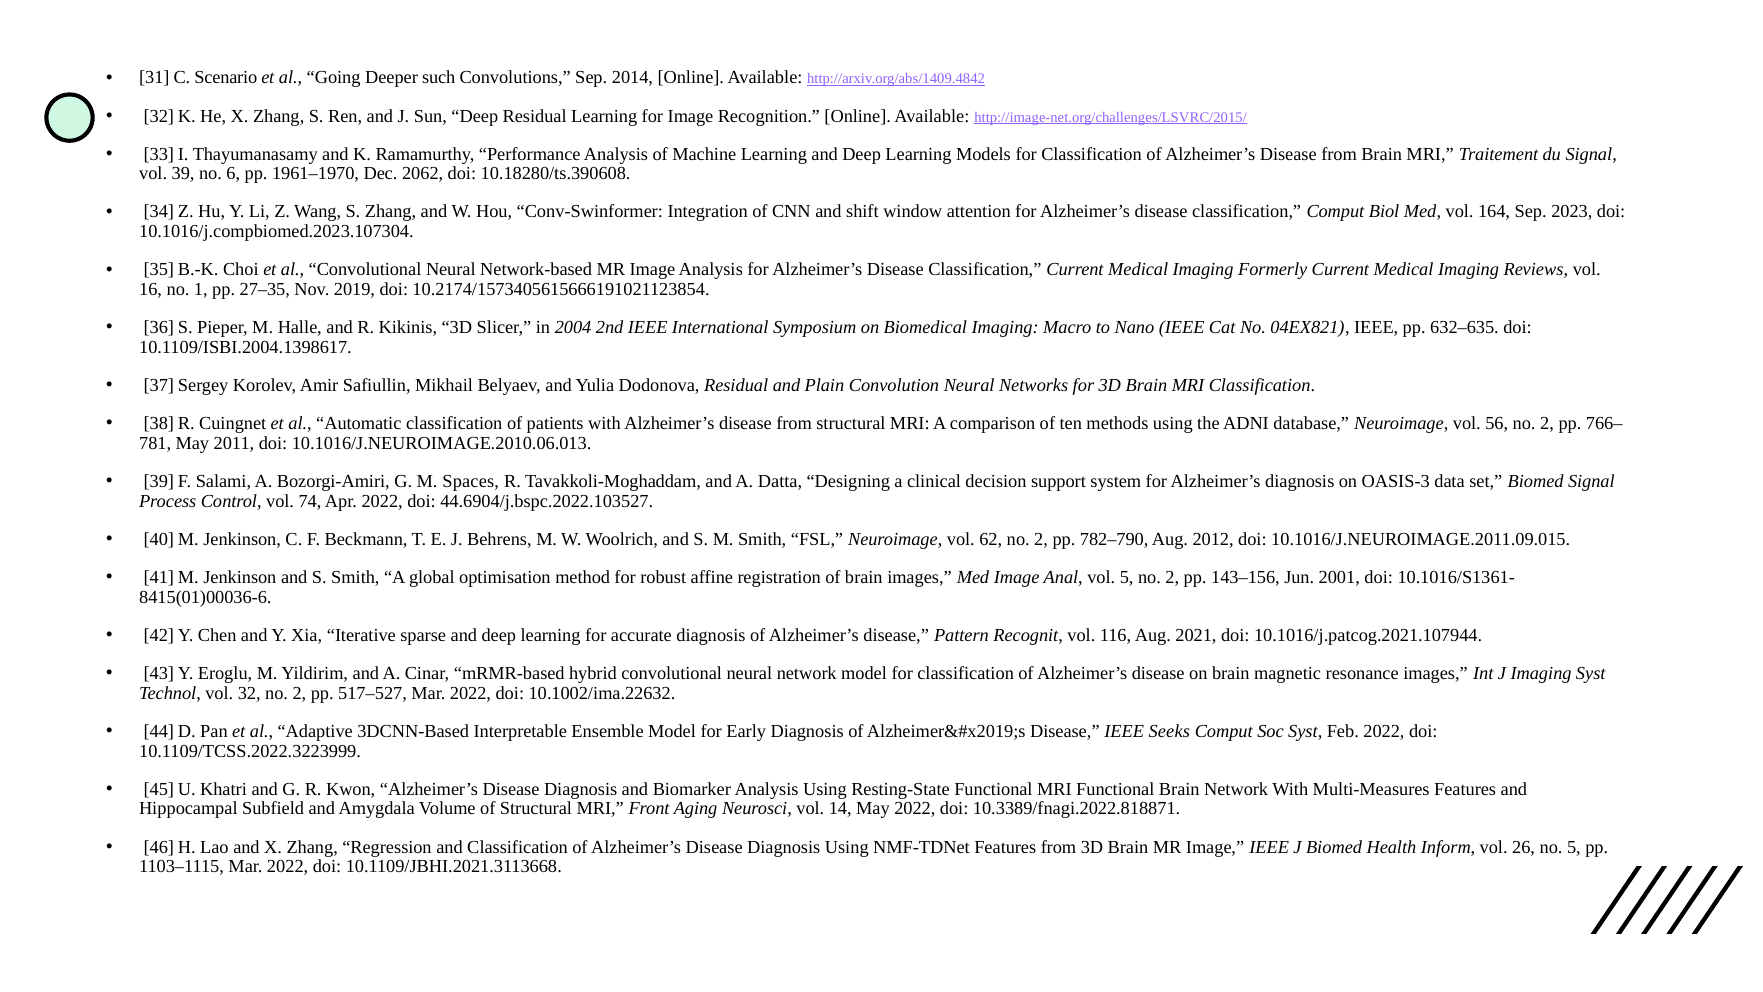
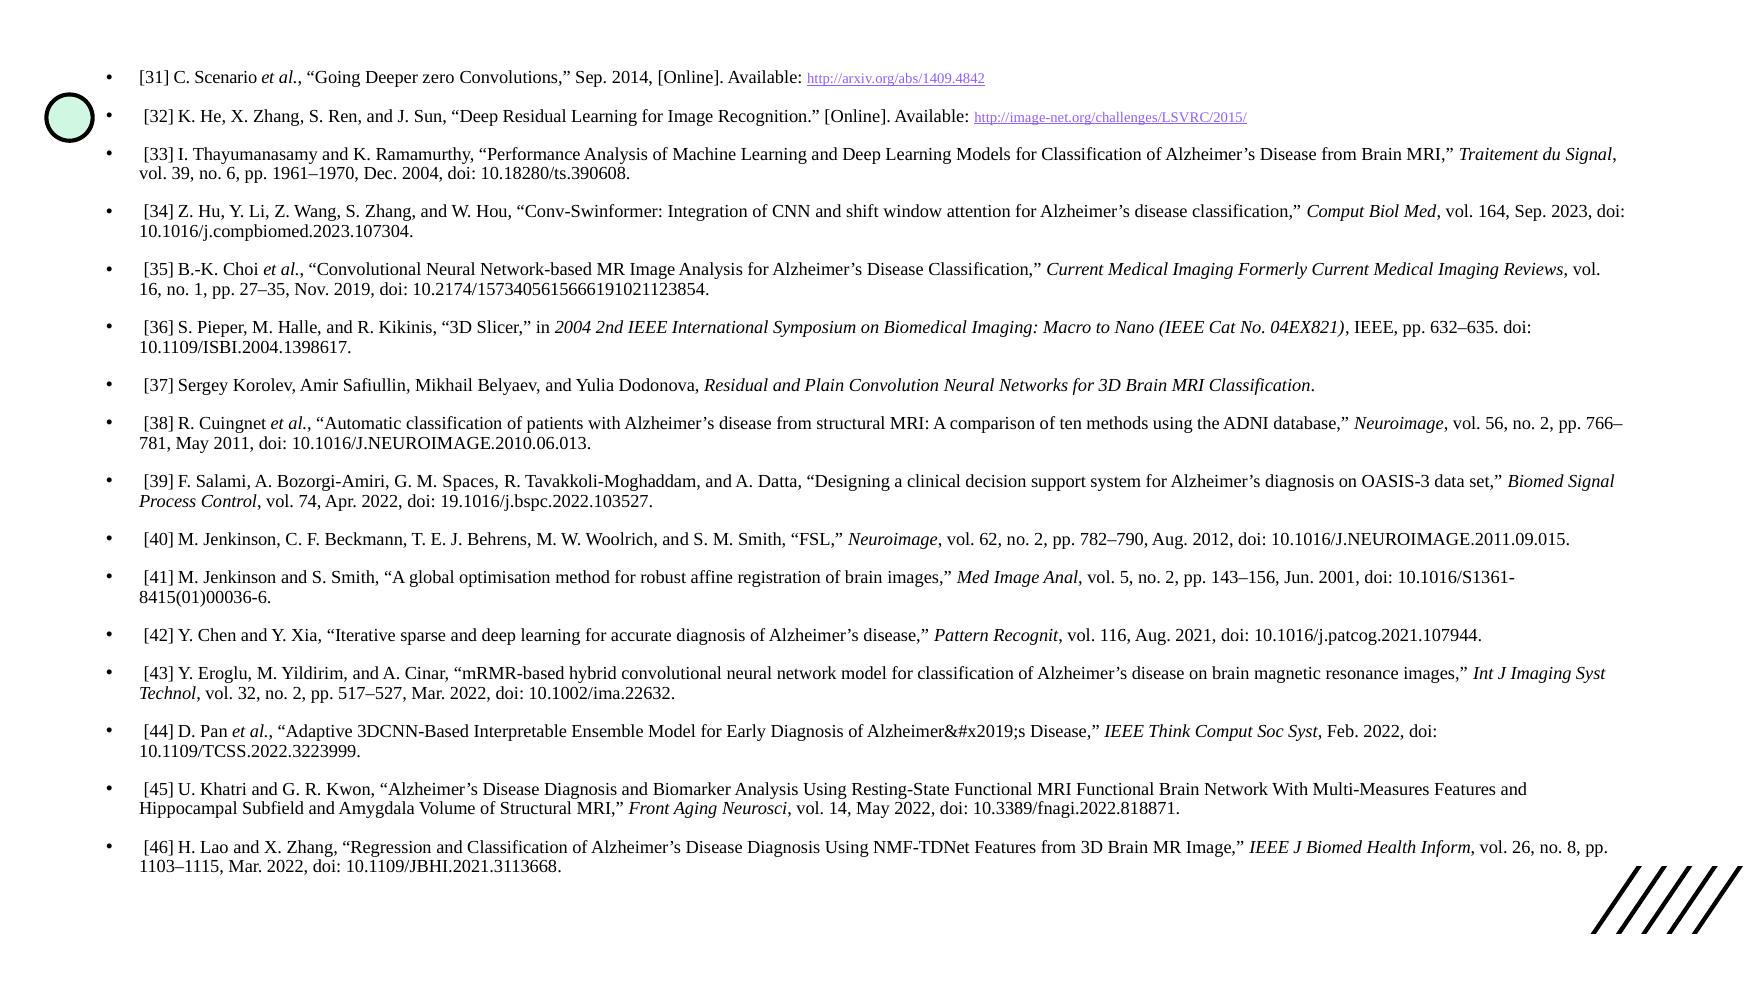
such: such -> zero (439, 78)
Dec 2062: 2062 -> 2004 (423, 174)
44.6904/j.bspc.2022.103527: 44.6904/j.bspc.2022.103527 -> 19.1016/j.bspc.2022.103527 (547, 501)
Seeks: Seeks -> Think (1169, 731)
no 5: 5 -> 8 (1574, 847)
